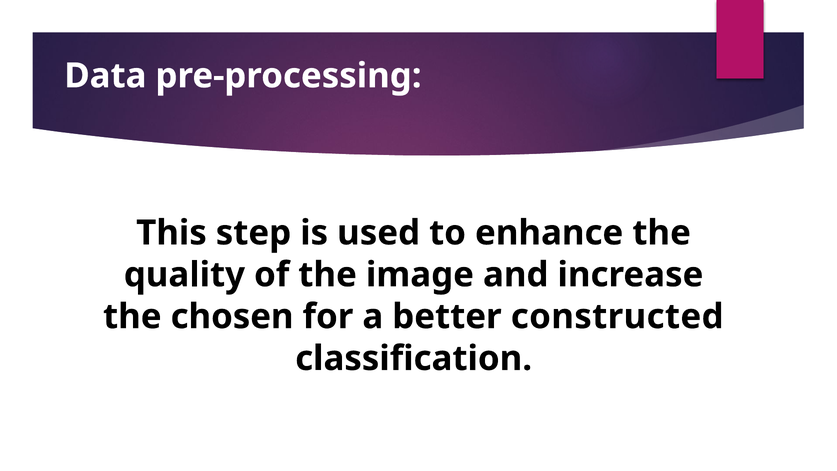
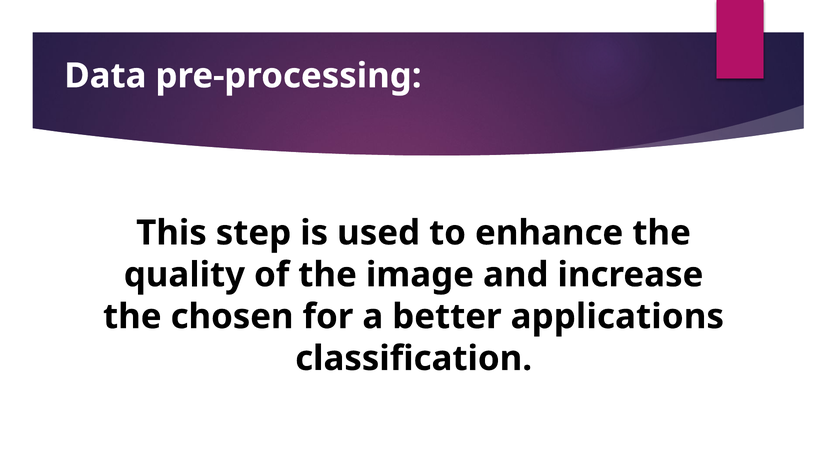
constructed: constructed -> applications (617, 317)
